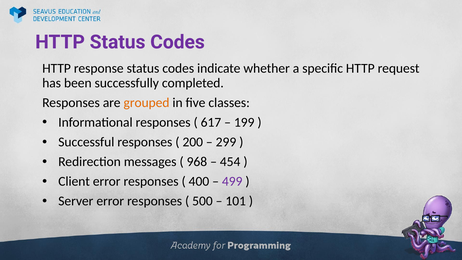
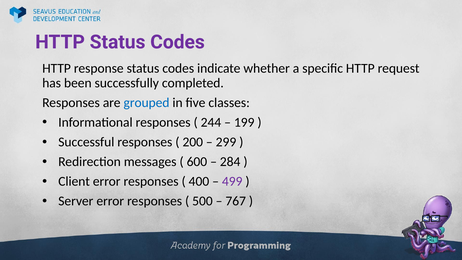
grouped colour: orange -> blue (146, 103)
617: 617 -> 244 (211, 122)
968: 968 -> 600 (197, 162)
454: 454 -> 284 (230, 162)
101: 101 -> 767 (236, 201)
